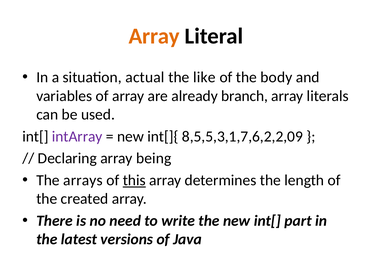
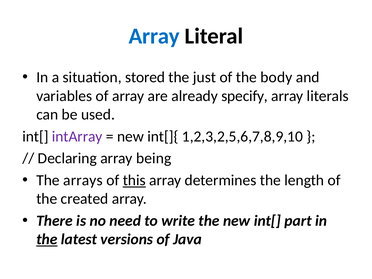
Array colour: orange -> blue (154, 36)
actual: actual -> stored (145, 77)
like: like -> just (204, 77)
branch: branch -> specify (245, 96)
8,5,5,3,1,7,6,2,2,09: 8,5,5,3,1,7,6,2,2,09 -> 1,2,3,2,5,6,7,8,9,10 (242, 136)
the underline: none -> present (47, 239)
